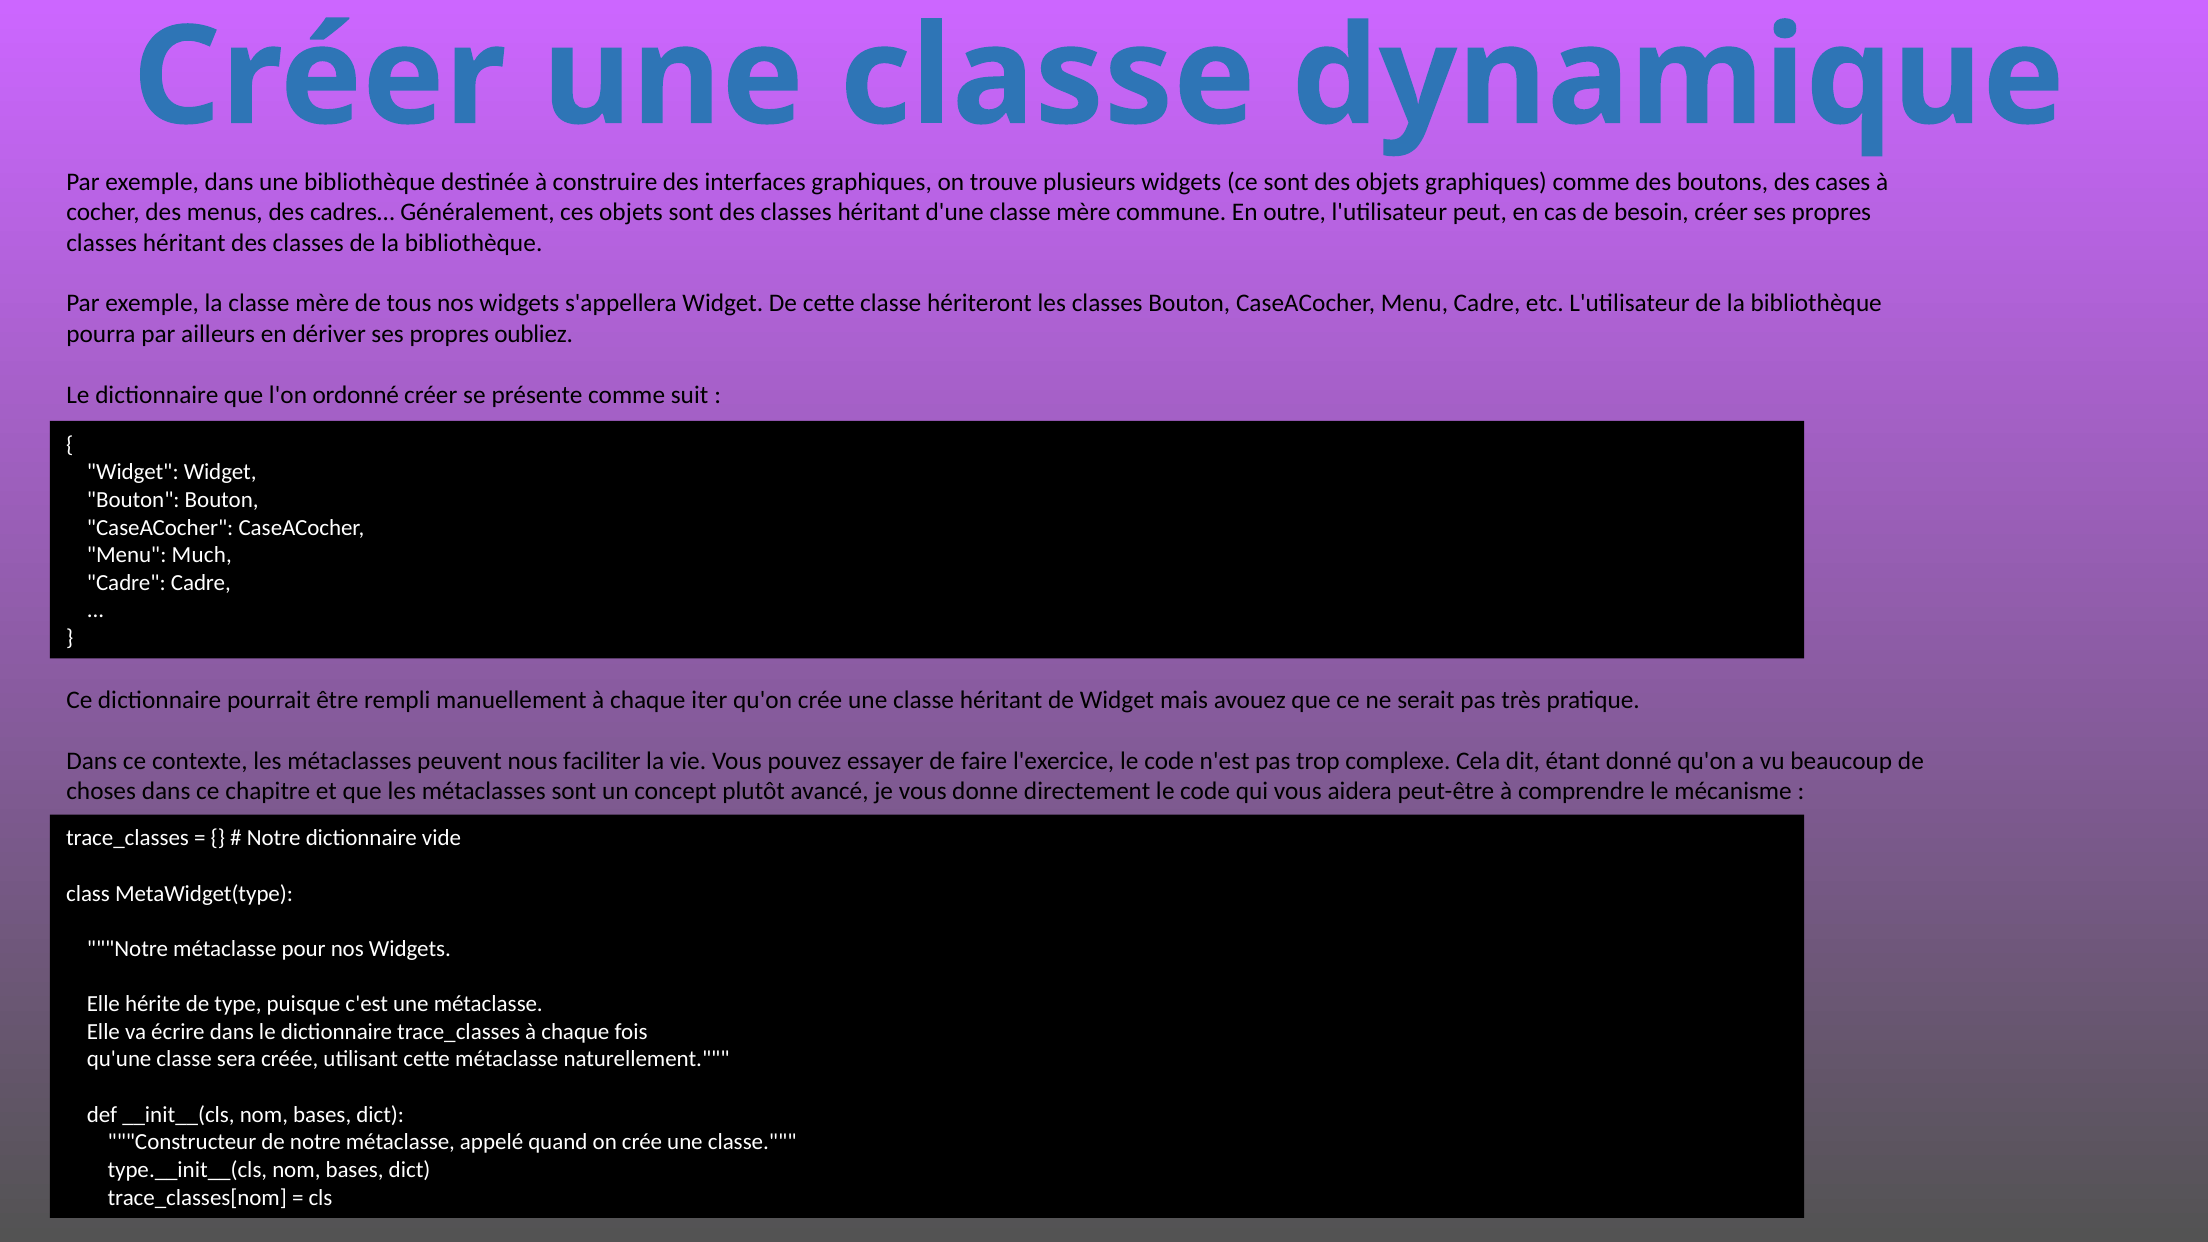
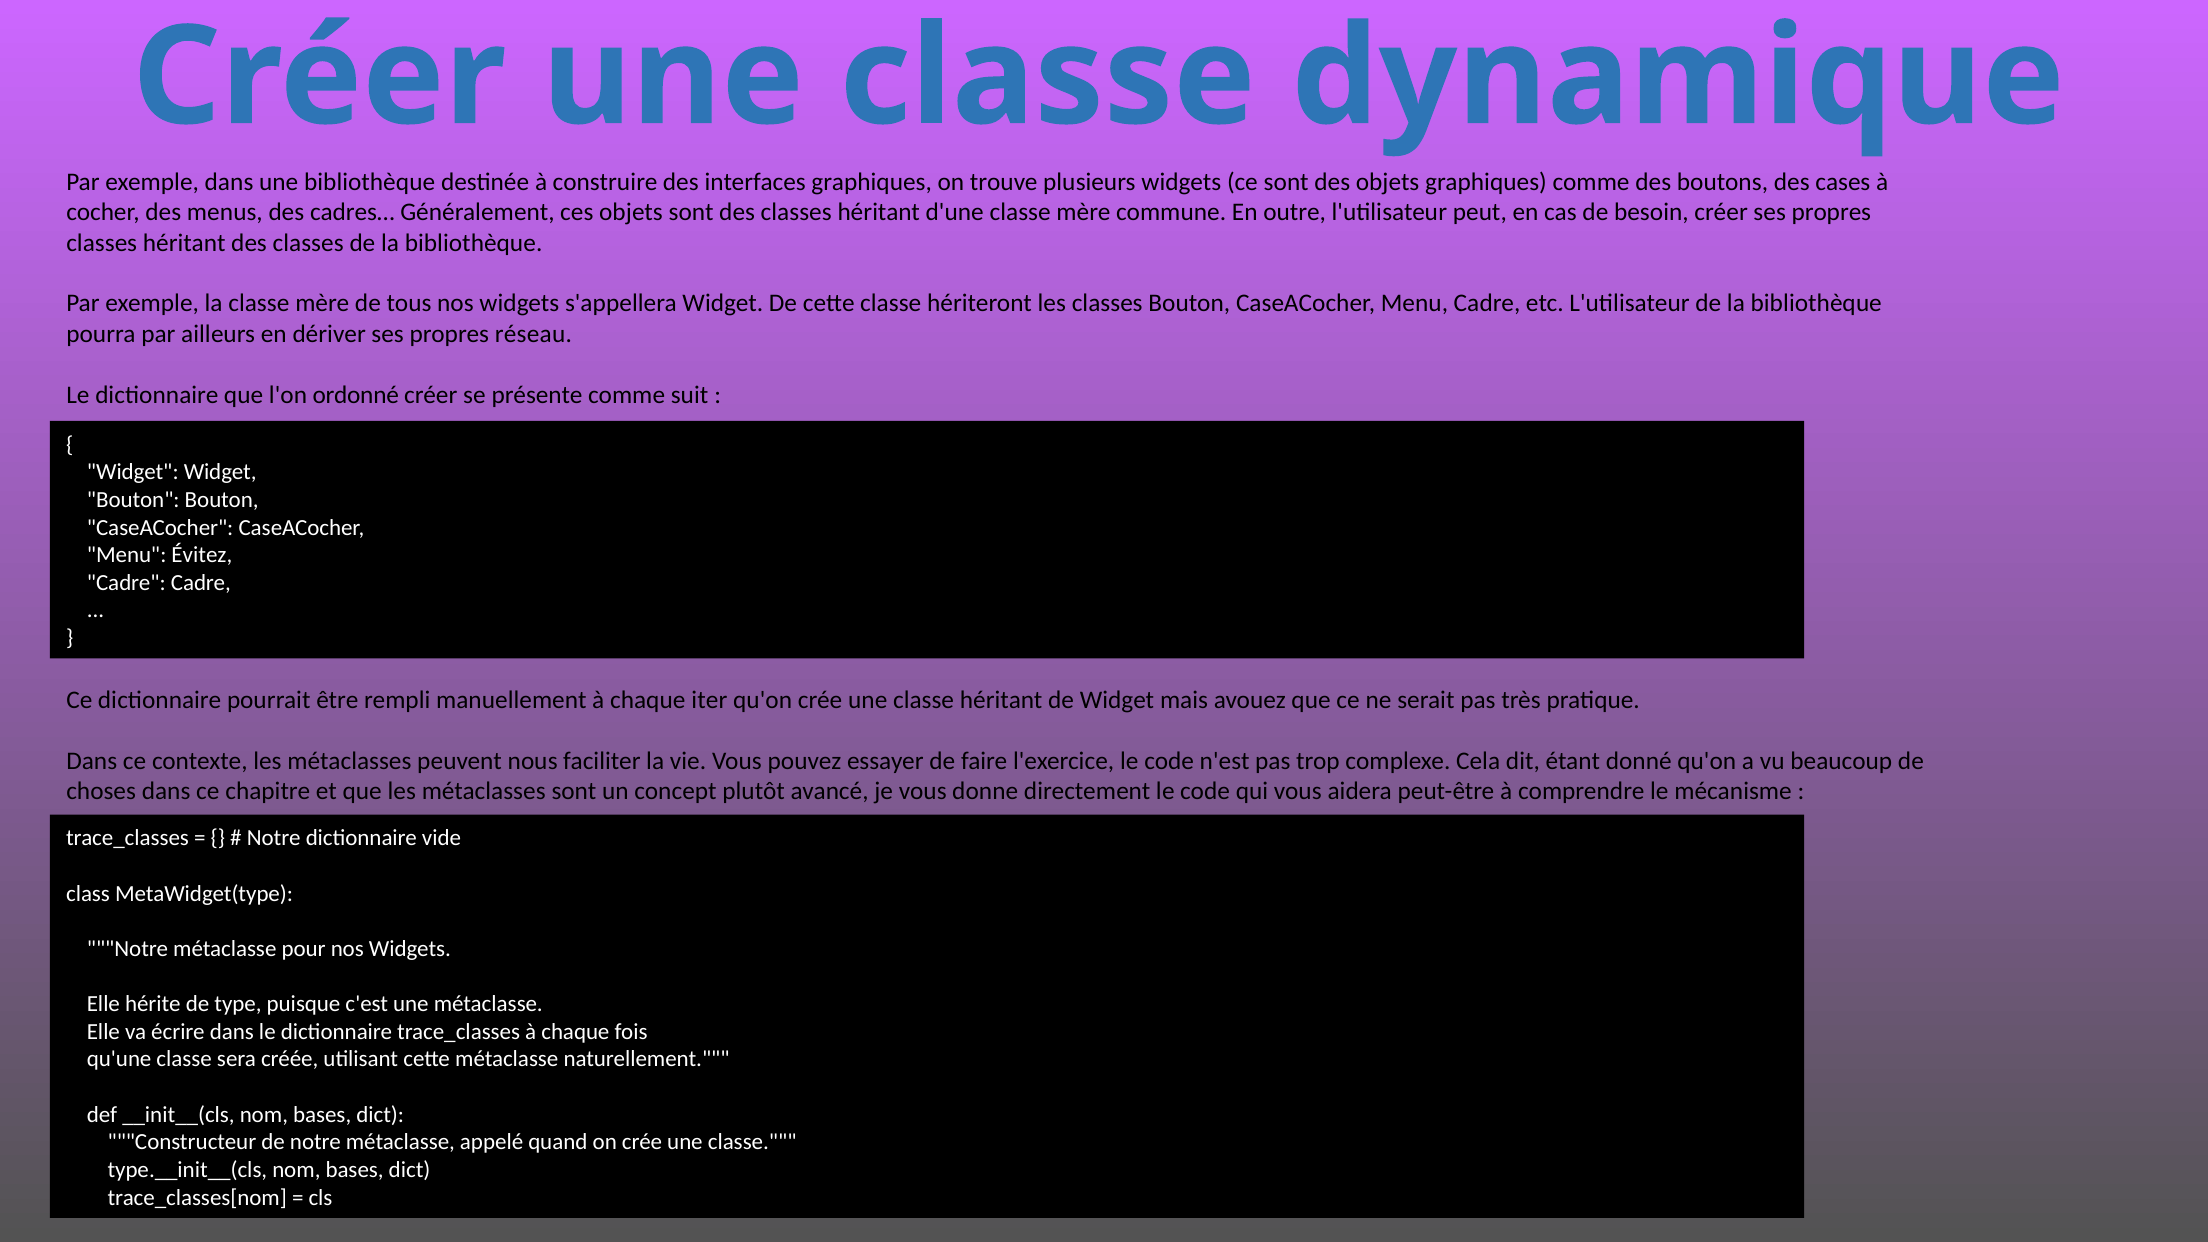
oubliez: oubliez -> réseau (533, 334)
Much: Much -> Évitez (202, 555)
